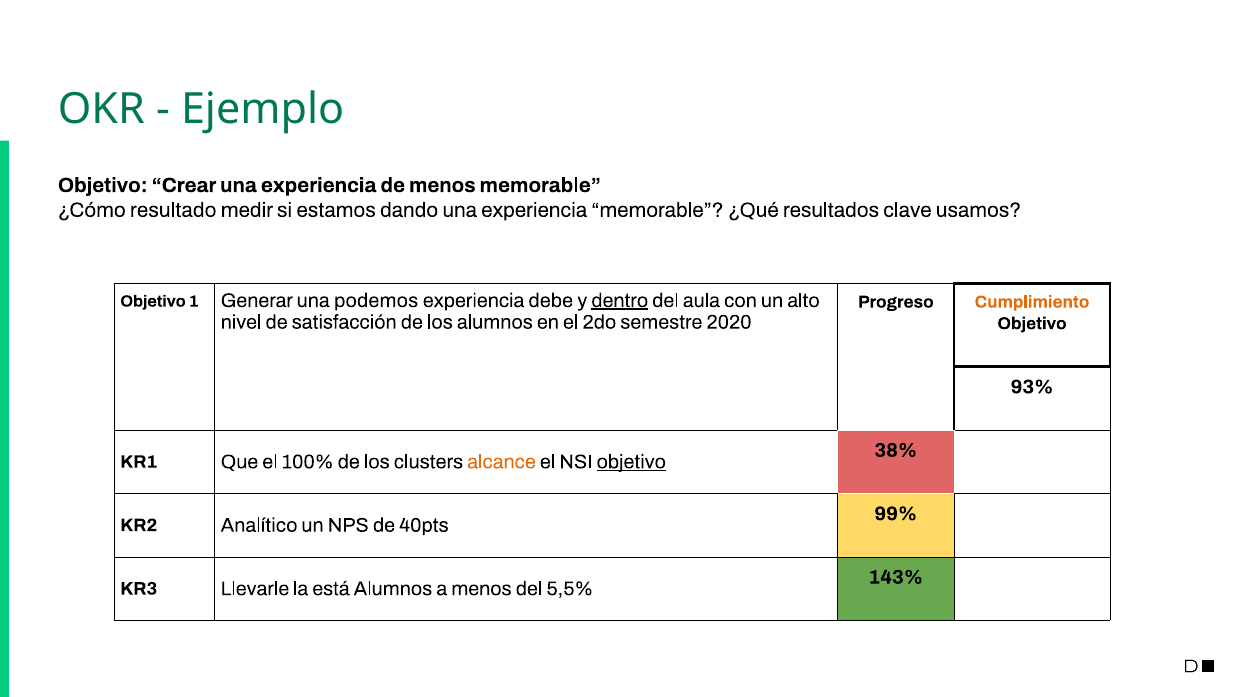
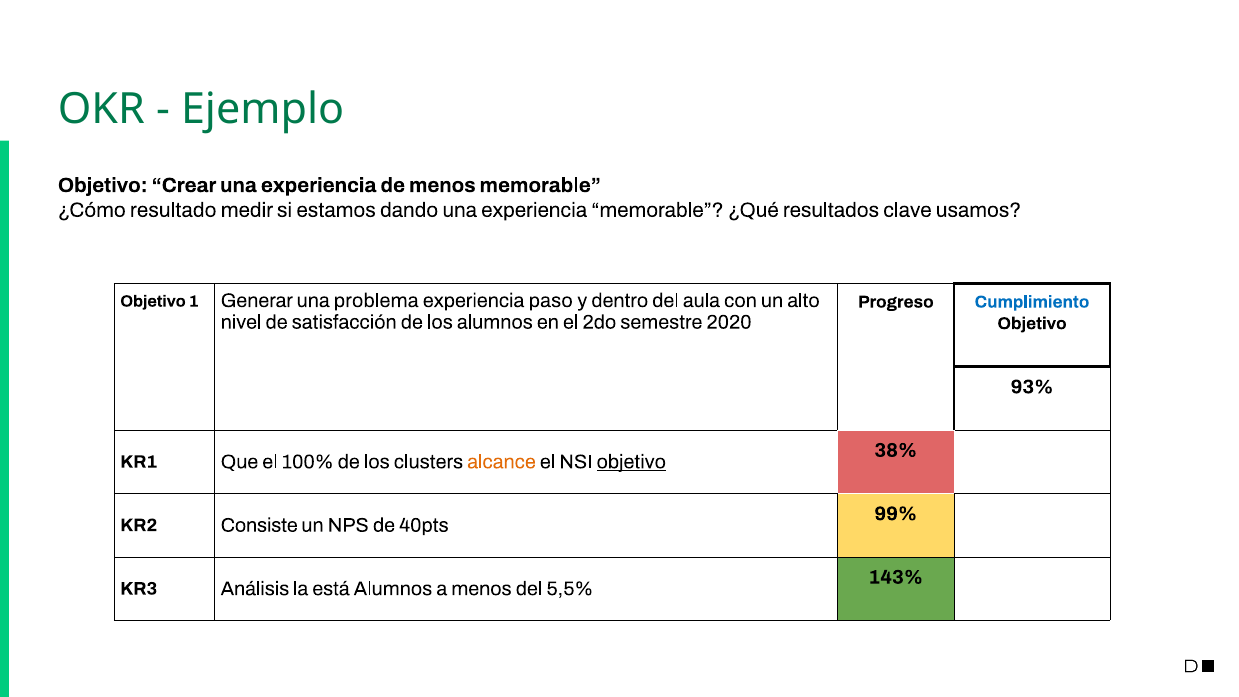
podemos: podemos -> problema (376, 301)
debe: debe -> paso (551, 301)
dentro underline: present -> none (620, 301)
Cumplimiento colour: orange -> blue (1032, 302)
Analítico: Analítico -> Consiste (259, 525)
Llevarle: Llevarle -> Análisis (255, 589)
